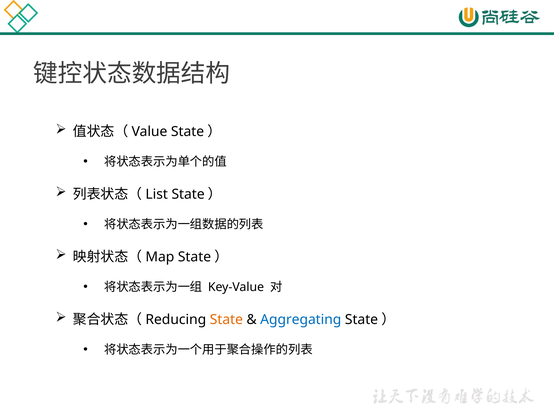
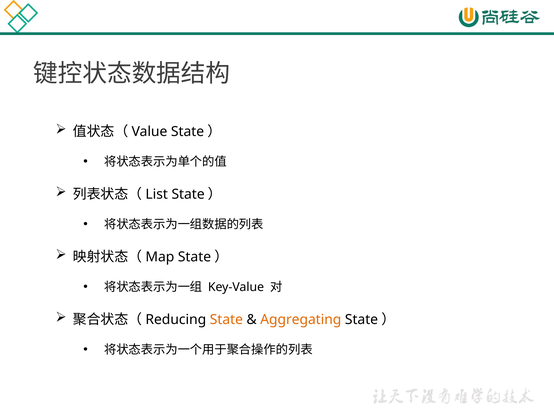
Aggregating colour: blue -> orange (301, 320)
